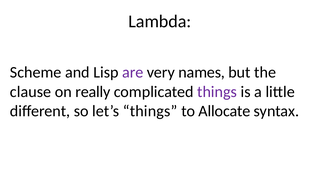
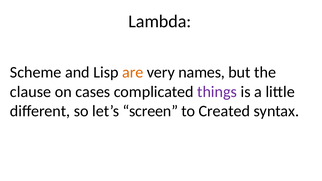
are colour: purple -> orange (133, 72)
really: really -> cases (93, 92)
let’s things: things -> screen (150, 111)
Allocate: Allocate -> Created (224, 111)
